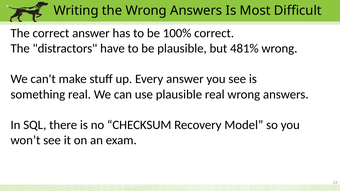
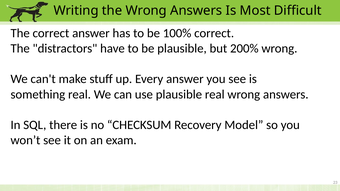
481%: 481% -> 200% (244, 49)
